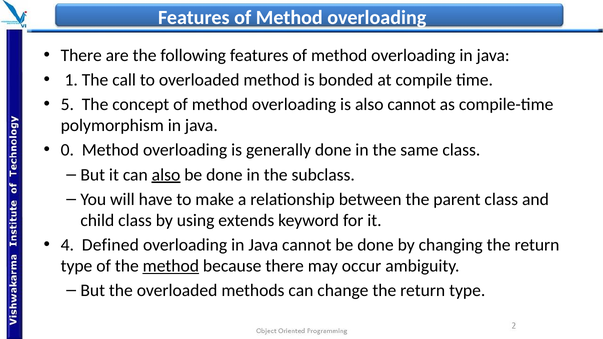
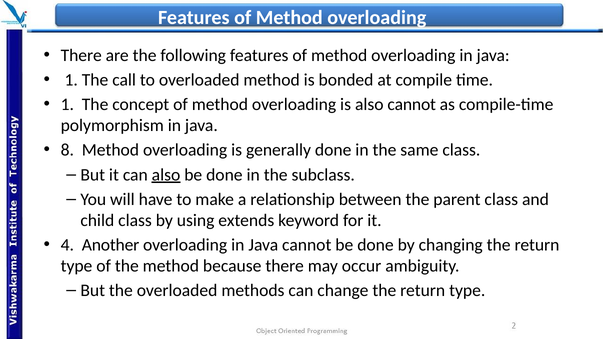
5: 5 -> 1 (67, 105)
0: 0 -> 8 (67, 150)
Defined: Defined -> Another (111, 245)
method underline: present -> none (171, 266)
